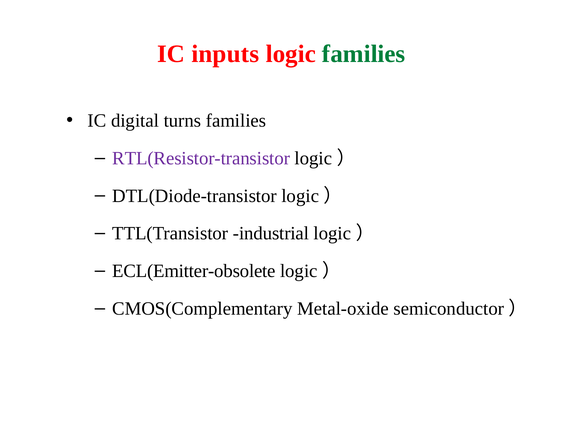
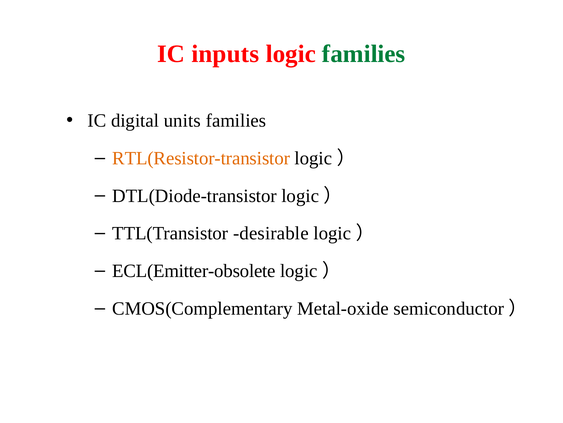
turns: turns -> units (182, 120)
RTL(Resistor-transistor colour: purple -> orange (201, 158)
industrial: industrial -> desirable (271, 233)
